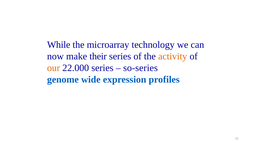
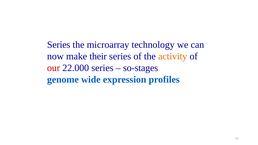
While: While -> Series (59, 45)
our colour: orange -> red (54, 68)
so-series: so-series -> so-stages (141, 68)
